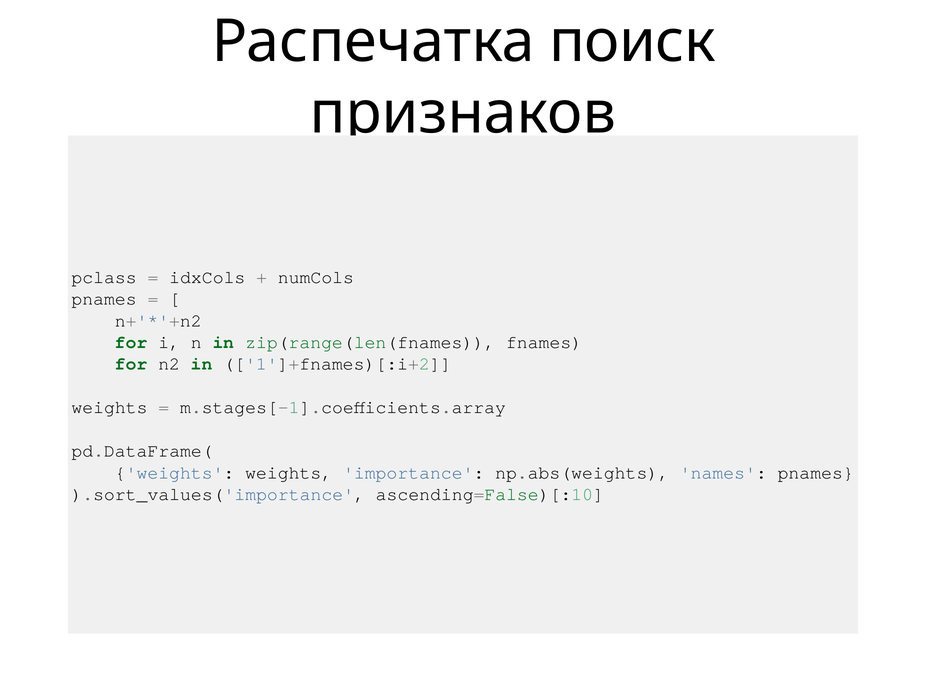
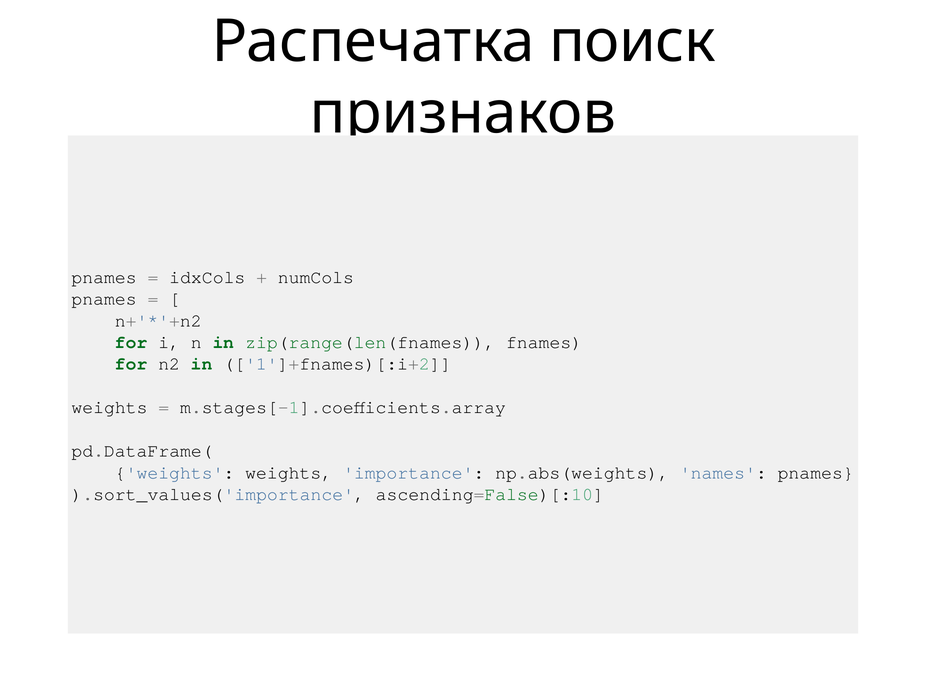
pclass: pclass -> pnames (104, 277)
